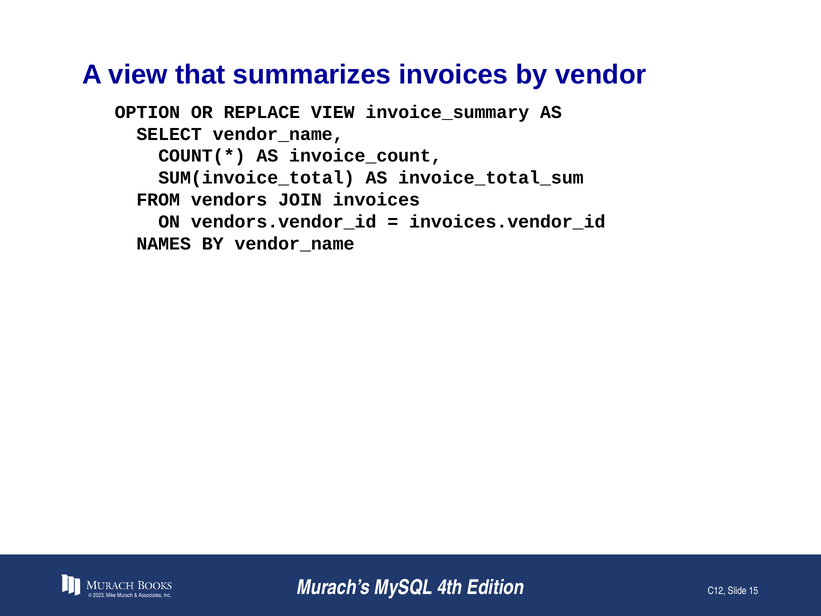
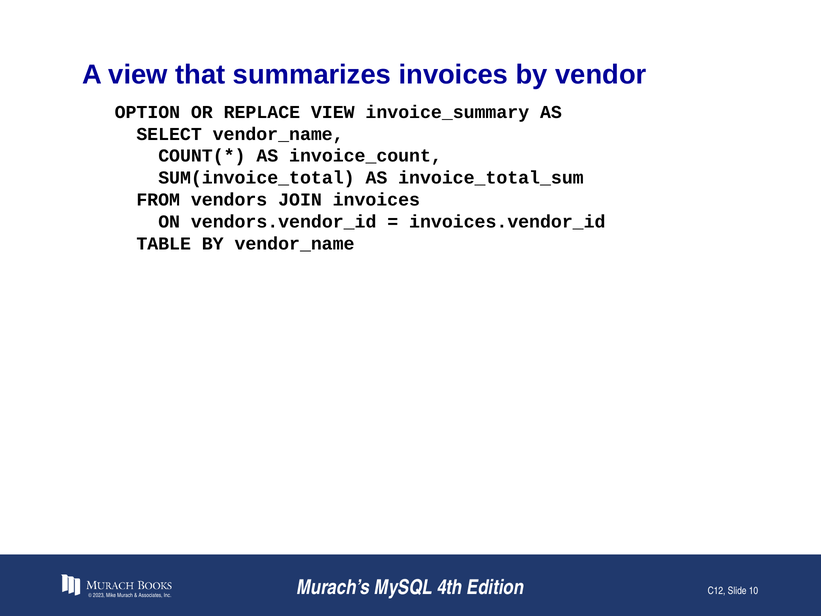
NAMES: NAMES -> TABLE (164, 243)
15: 15 -> 10 (753, 591)
